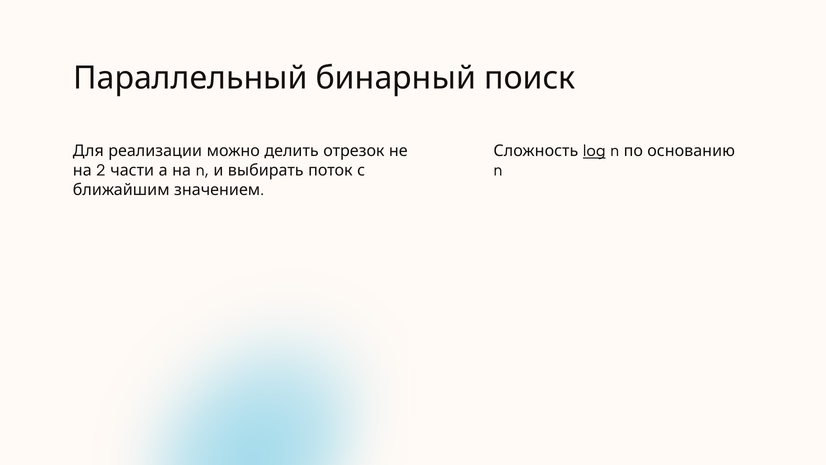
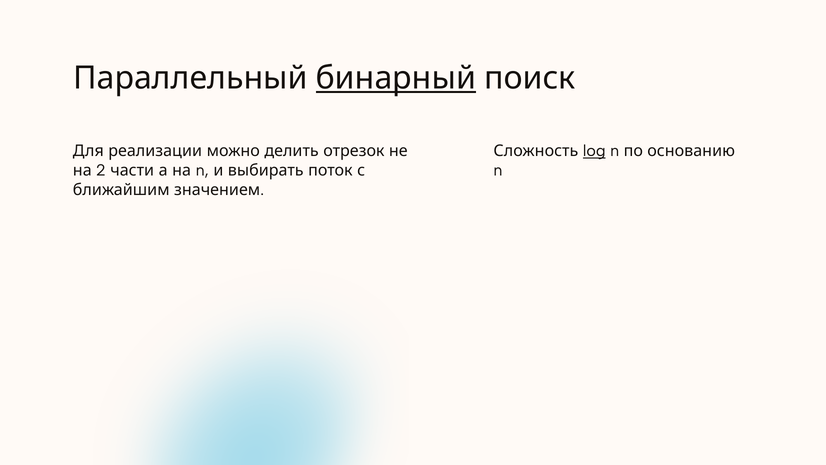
бинарный underline: none -> present (396, 78)
